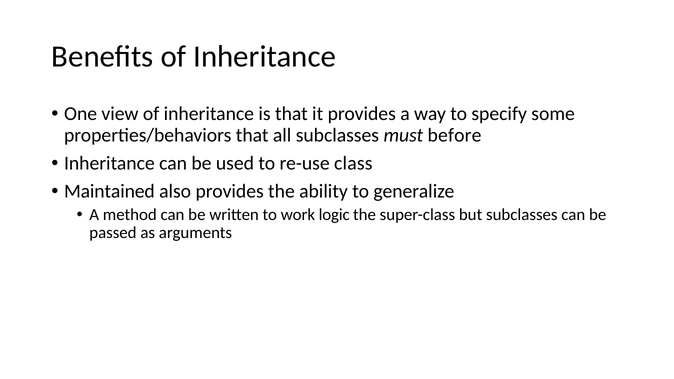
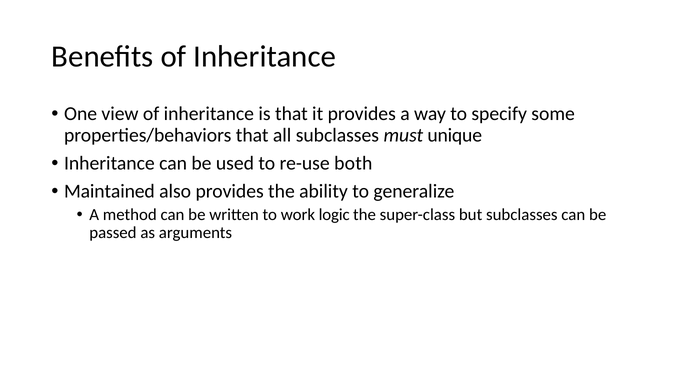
before: before -> unique (455, 135)
class: class -> both (353, 163)
